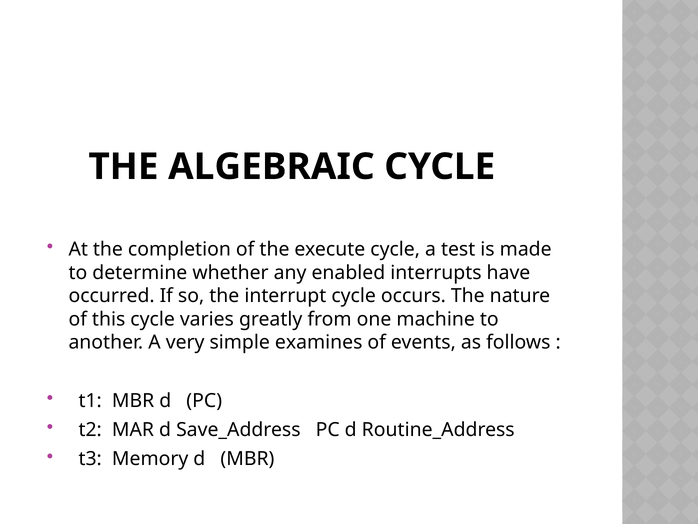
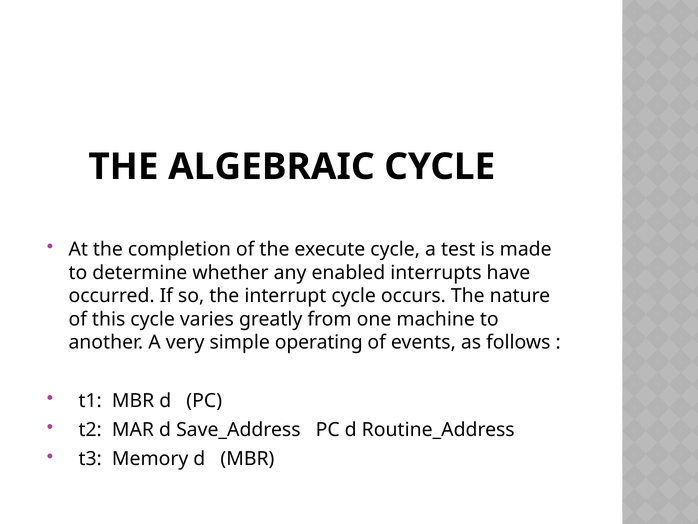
examines: examines -> operating (319, 342)
